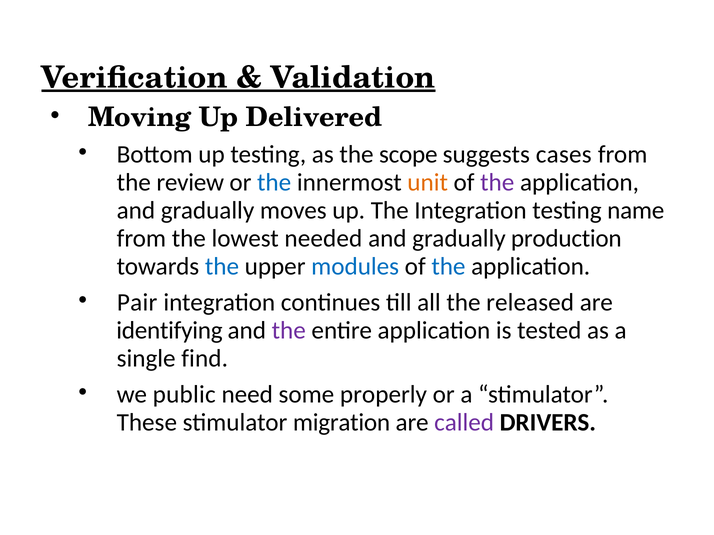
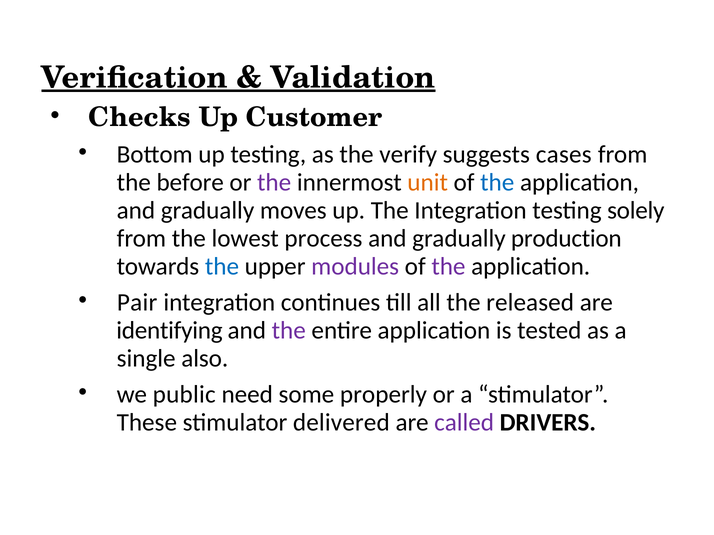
Moving: Moving -> Checks (140, 118)
Delivered: Delivered -> Customer (314, 118)
scope: scope -> verify (408, 154)
review: review -> before (190, 182)
the colour: blue -> purple (274, 182)
the colour: purple -> blue (497, 182)
name: name -> solely (636, 211)
needed: needed -> process (323, 239)
modules colour: blue -> purple (355, 267)
the colour: blue -> purple (448, 267)
find: find -> also (205, 359)
migration: migration -> delivered (341, 423)
